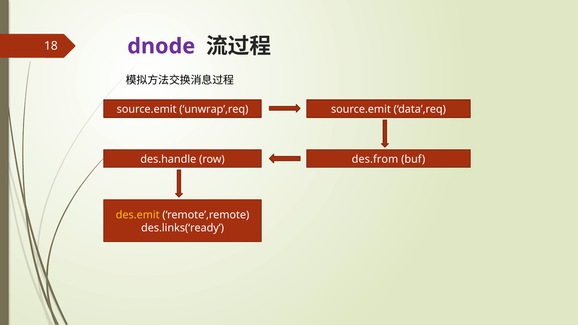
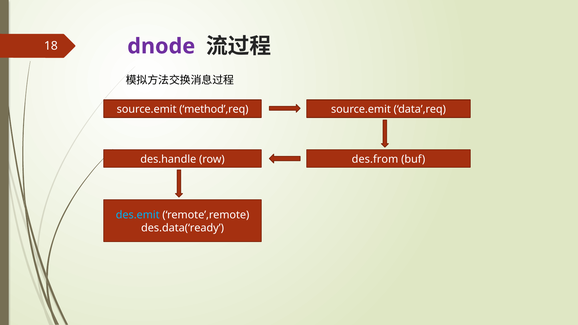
unwrap’,req: unwrap’,req -> method’,req (214, 109)
des.emit colour: yellow -> light blue (138, 215)
des.links(‘ready: des.links(‘ready -> des.data(‘ready (183, 228)
